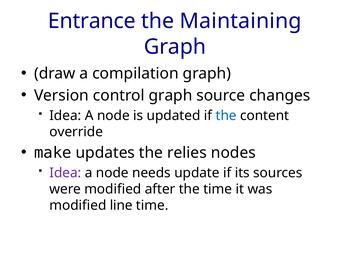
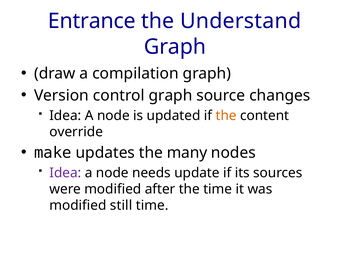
Maintaining: Maintaining -> Understand (241, 21)
the colour: blue -> orange (226, 115)
relies: relies -> many (187, 152)
line: line -> still (121, 205)
